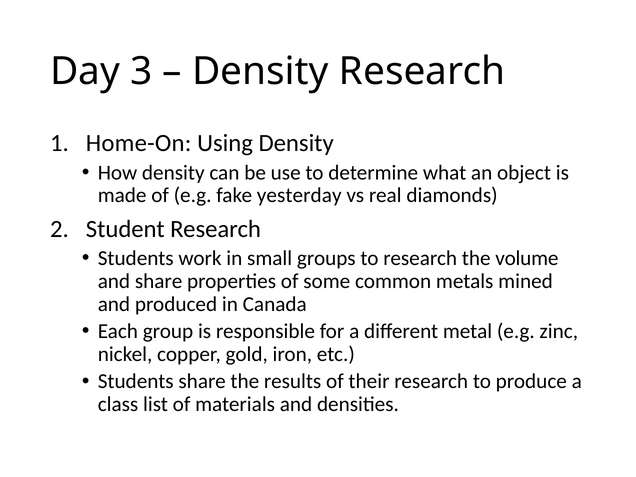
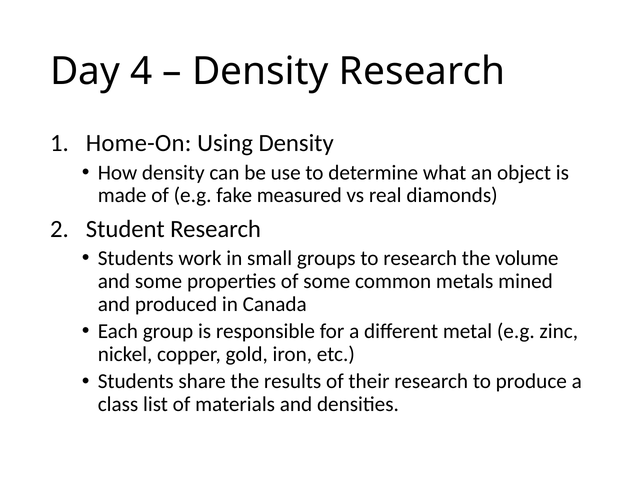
3: 3 -> 4 (141, 71)
yesterday: yesterday -> measured (299, 195)
and share: share -> some (159, 281)
